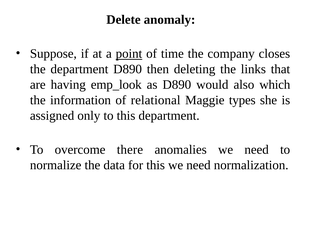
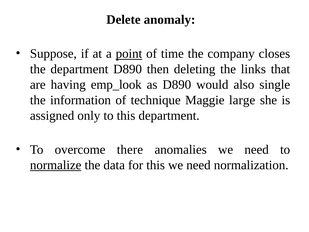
which: which -> single (275, 85)
relational: relational -> technique (156, 100)
types: types -> large (242, 100)
normalize underline: none -> present (56, 165)
